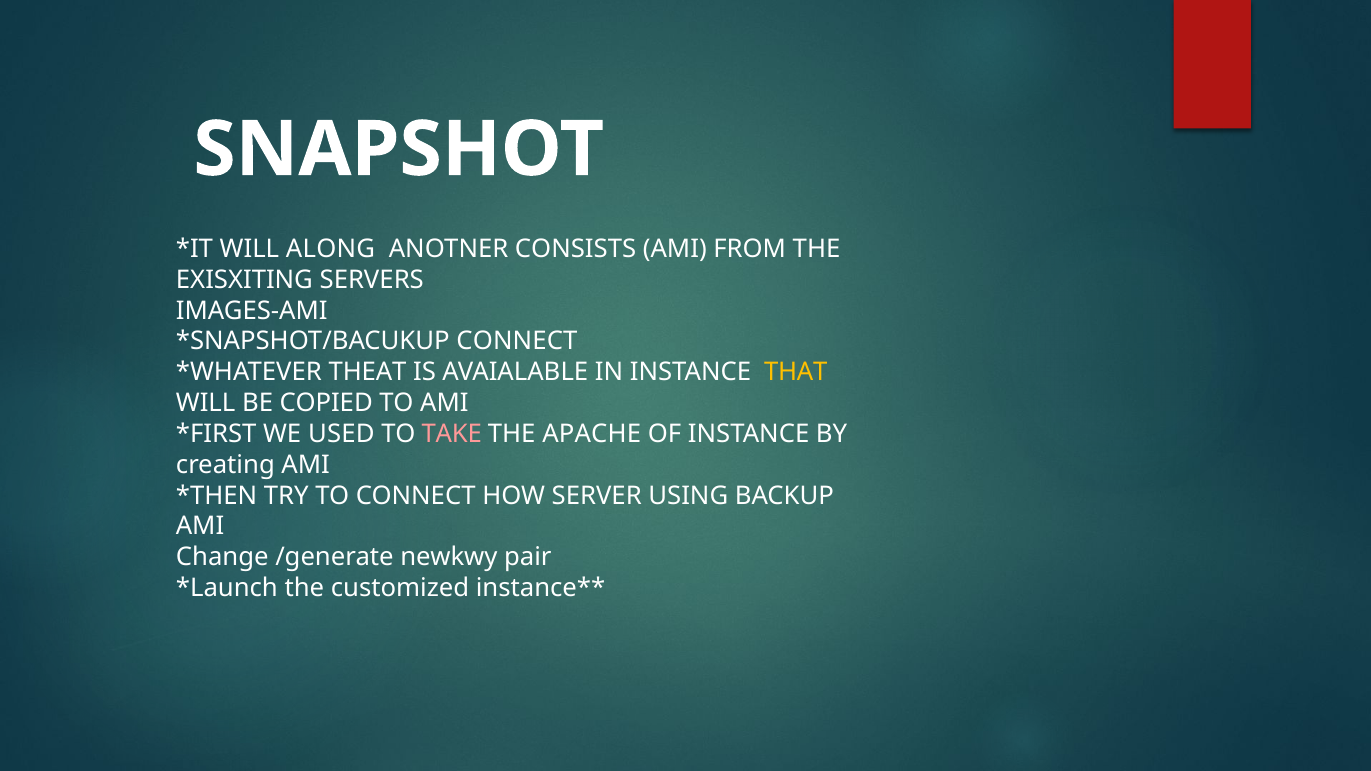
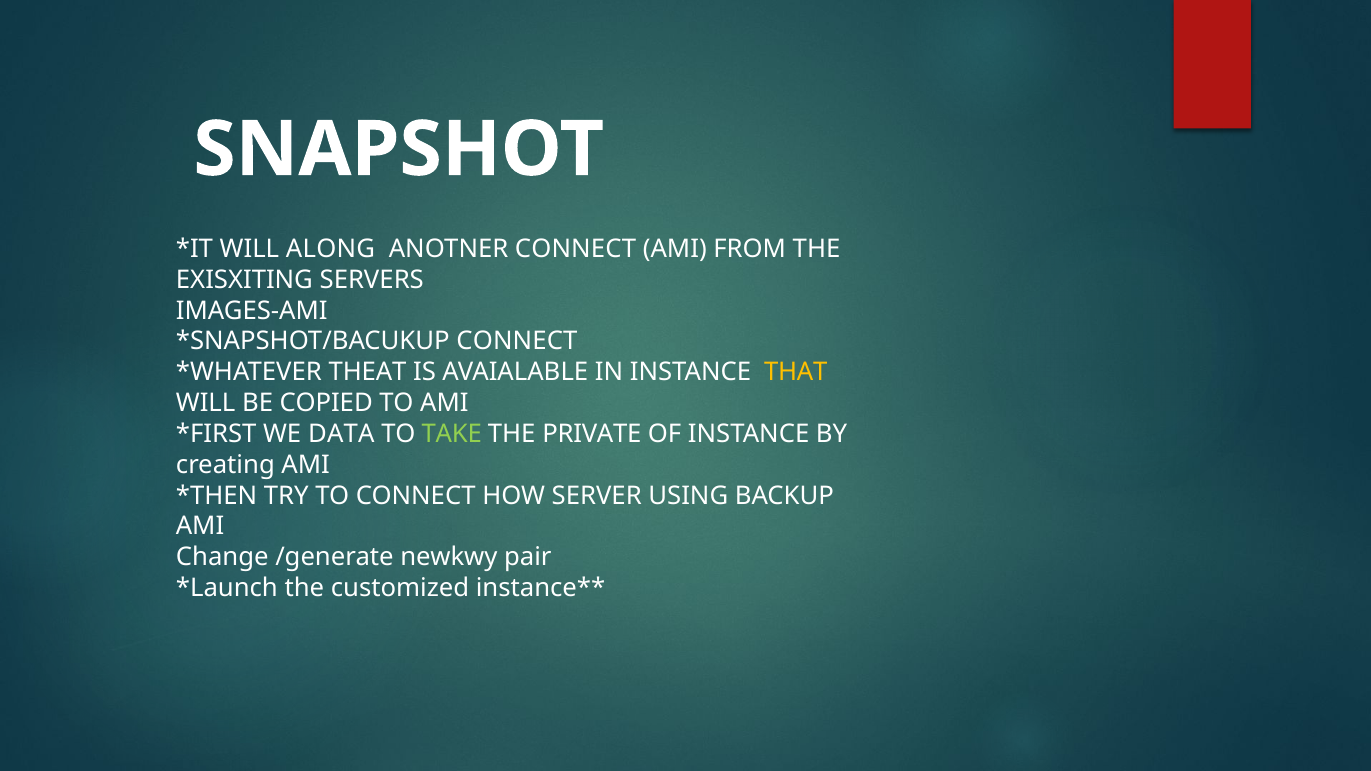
ANOTNER CONSISTS: CONSISTS -> CONNECT (575, 249)
USED: USED -> DATA (341, 434)
TAKE colour: pink -> light green (452, 434)
APACHE: APACHE -> PRIVATE (592, 434)
